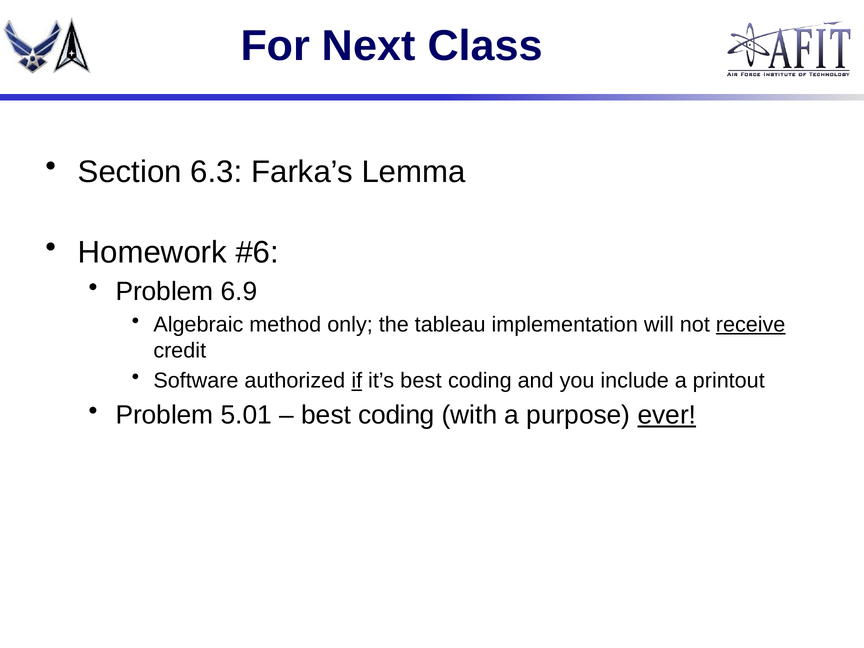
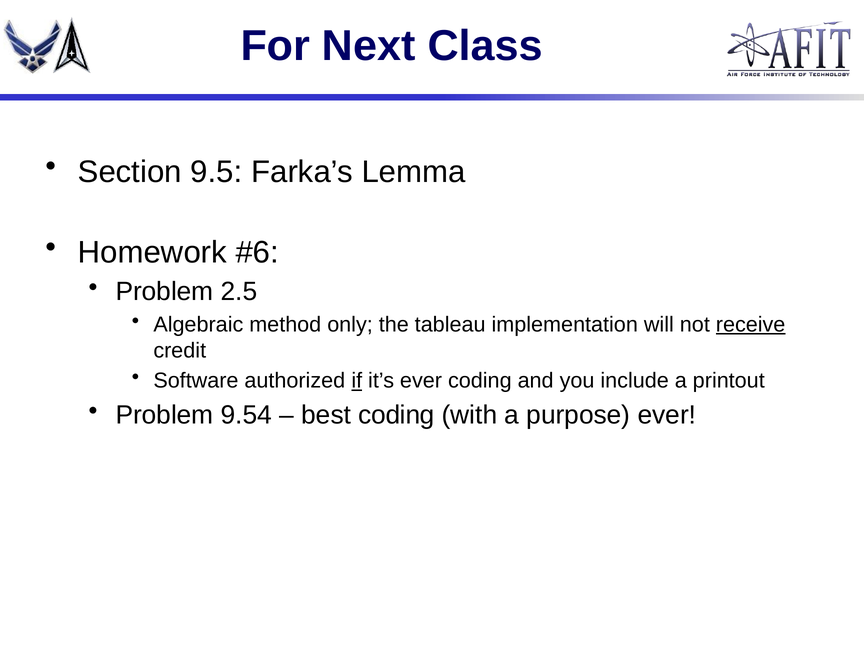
6.3: 6.3 -> 9.5 (216, 172)
6.9: 6.9 -> 2.5 (239, 292)
it’s best: best -> ever (421, 381)
5.01: 5.01 -> 9.54 (246, 415)
ever underline: present -> none (667, 415)
